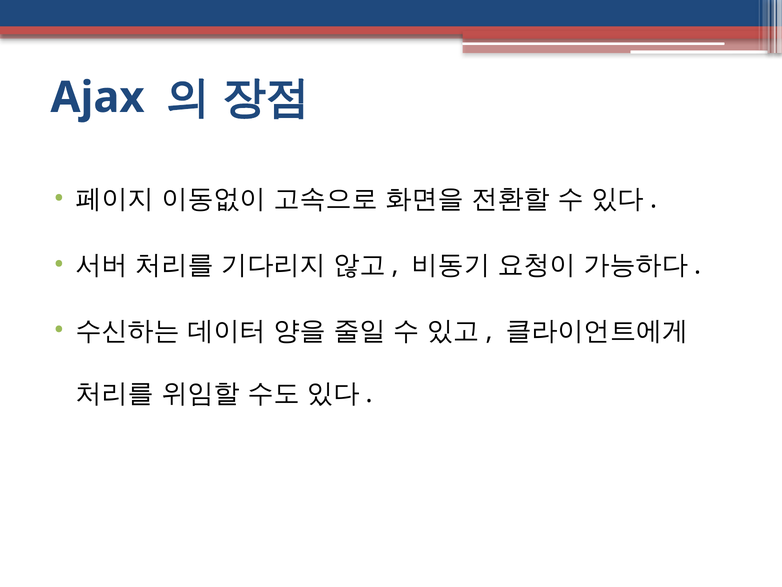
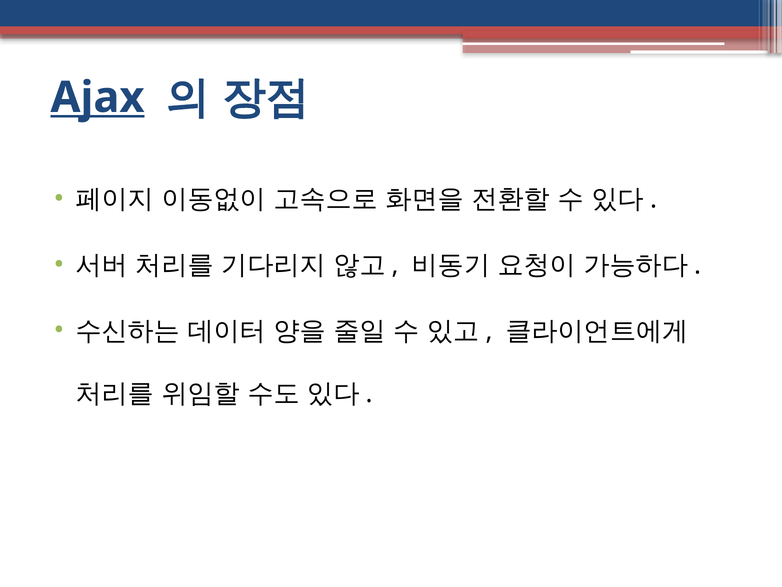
Ajax underline: none -> present (97, 97)
